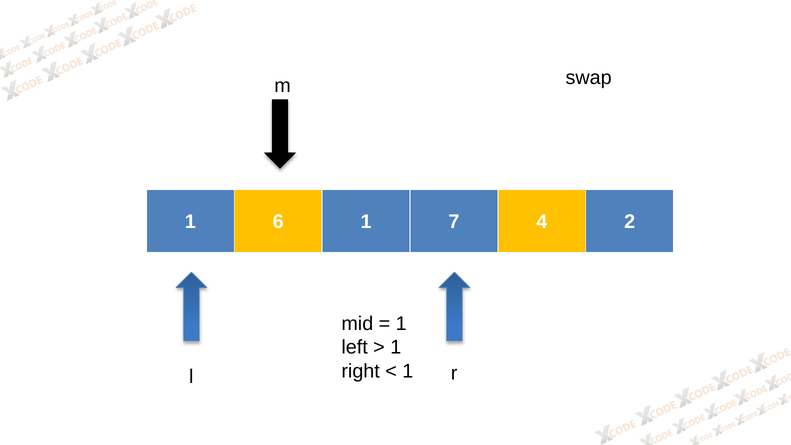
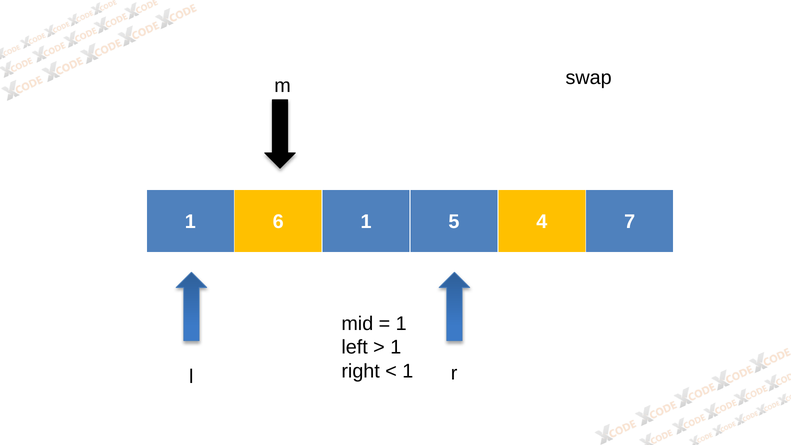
7: 7 -> 5 (454, 222)
2: 2 -> 7 (630, 222)
